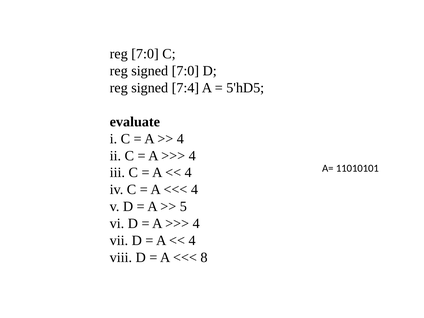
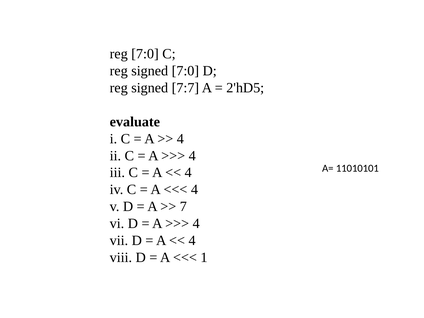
7:4: 7:4 -> 7:7 (185, 88)
5'hD5: 5'hD5 -> 2'hD5 (245, 88)
5: 5 -> 7 (183, 207)
8: 8 -> 1 (204, 257)
